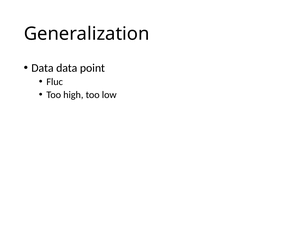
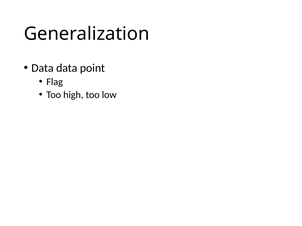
Fluc: Fluc -> Flag (55, 82)
